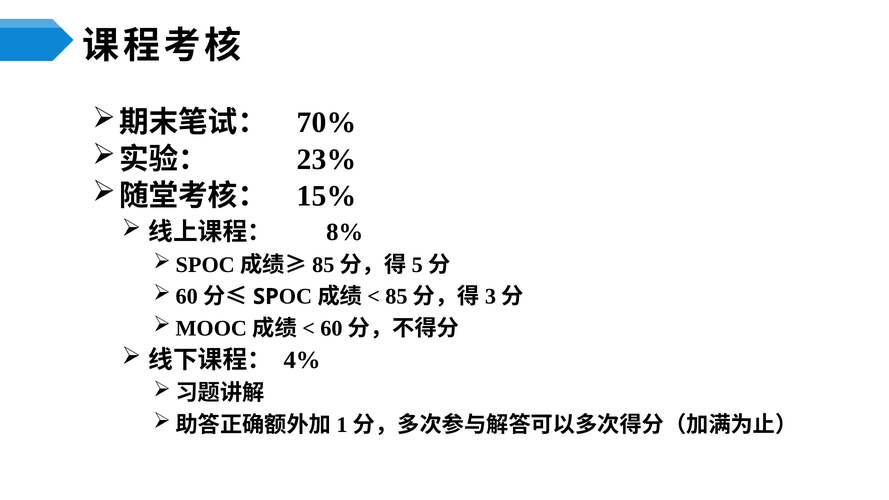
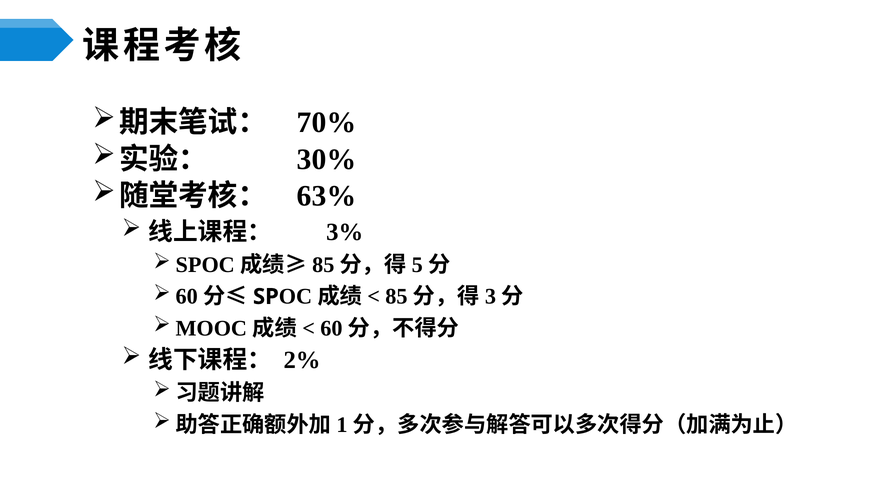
23%: 23% -> 30% (327, 159)
15%: 15% -> 63% (327, 196)
8%: 8% -> 3% (345, 232)
4%: 4% -> 2% (302, 360)
